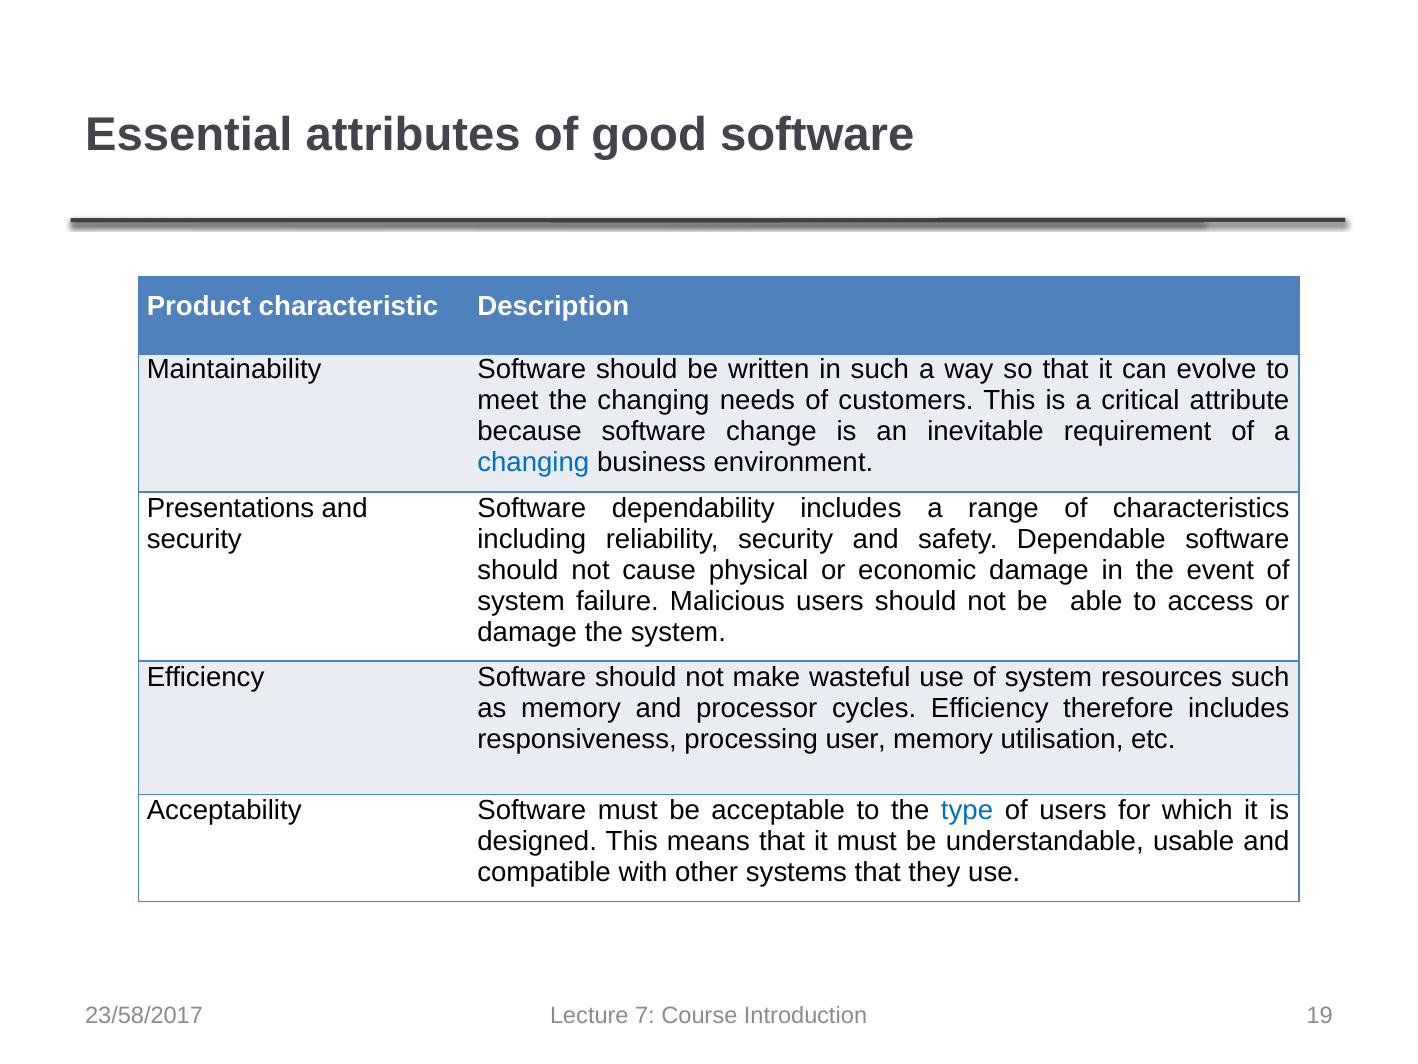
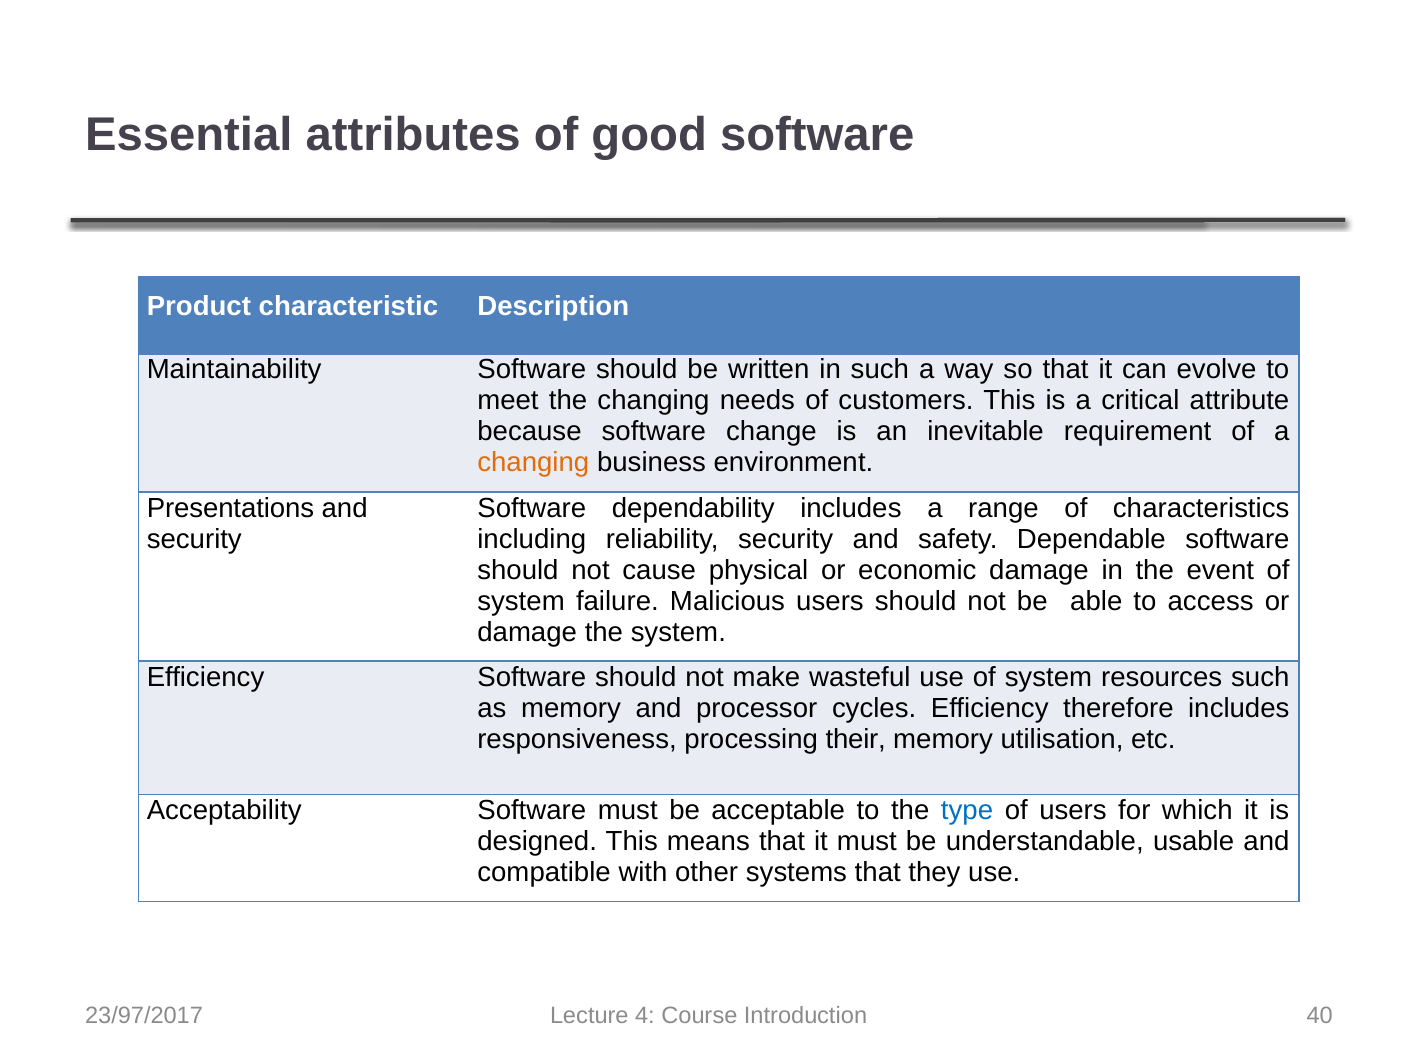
changing colour: blue -> orange (533, 462)
user: user -> their (856, 739)
23/58/2017: 23/58/2017 -> 23/97/2017 (144, 1016)
7: 7 -> 4 (645, 1016)
19: 19 -> 40 (1320, 1016)
